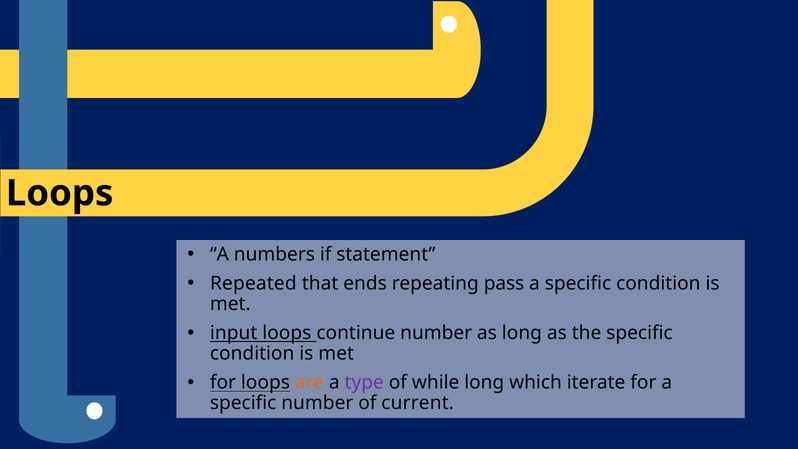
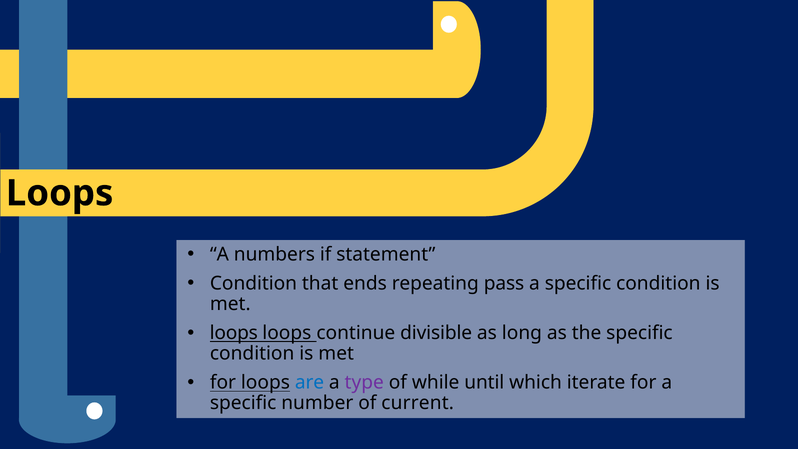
Repeated: Repeated -> Condition (253, 283)
input: input -> loops (234, 333)
continue number: number -> divisible (436, 333)
are colour: orange -> blue (310, 382)
while long: long -> until (484, 382)
